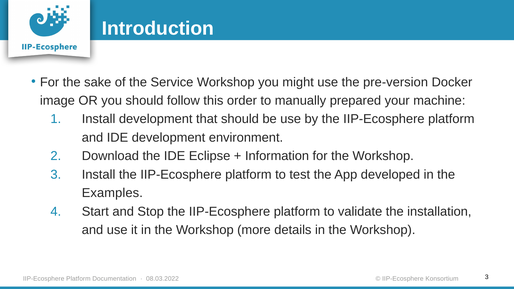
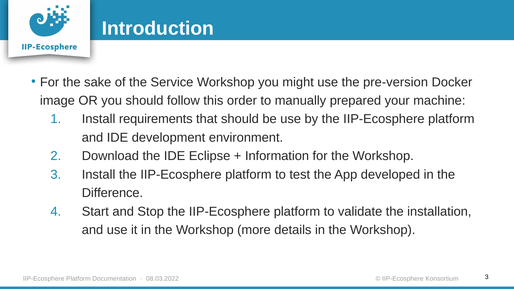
Install development: development -> requirements (156, 119)
Examples: Examples -> Difference (112, 193)
